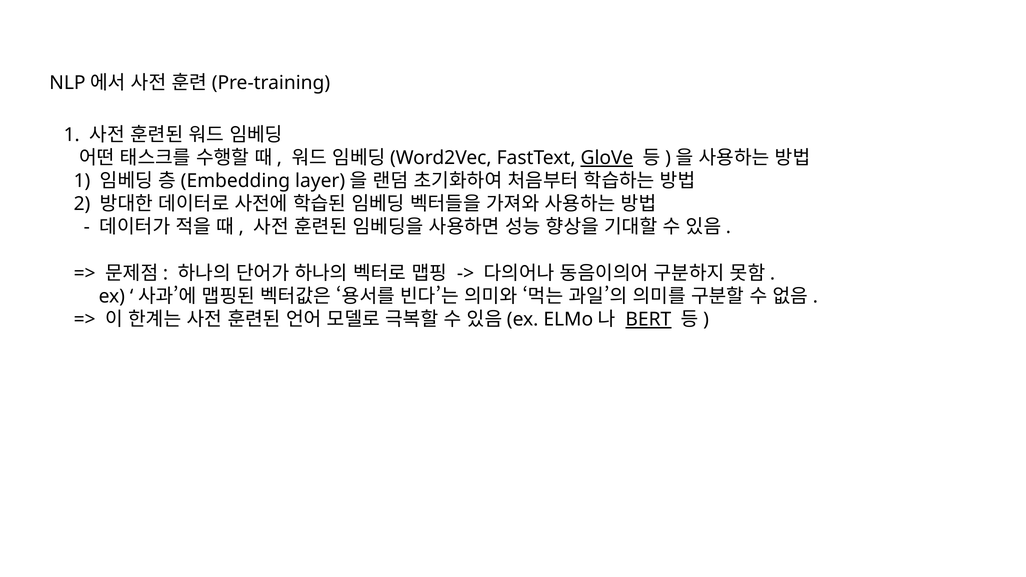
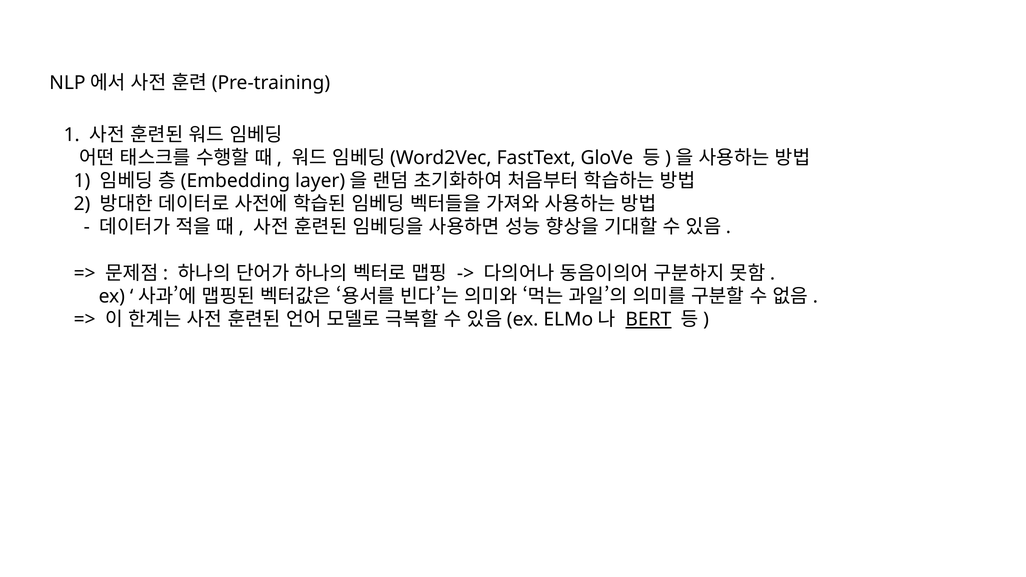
GloVe underline: present -> none (607, 158)
